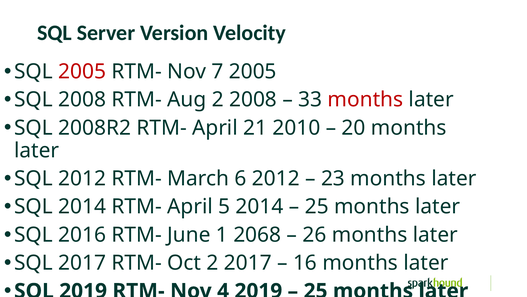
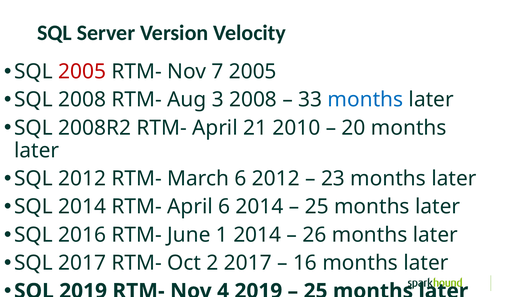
Aug 2: 2 -> 3 (218, 99)
months colour: red -> blue (365, 99)
April 5: 5 -> 6 (224, 206)
1 2068: 2068 -> 2014 (257, 234)
